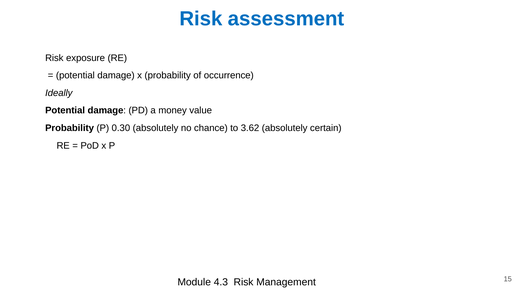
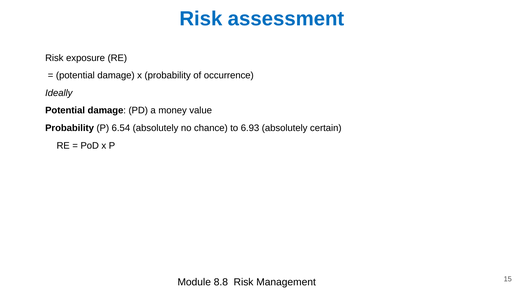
0.30: 0.30 -> 6.54 (121, 128)
3.62: 3.62 -> 6.93 (250, 128)
4.3: 4.3 -> 8.8 (221, 282)
